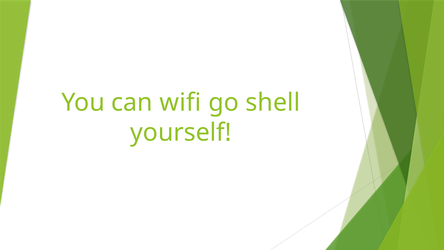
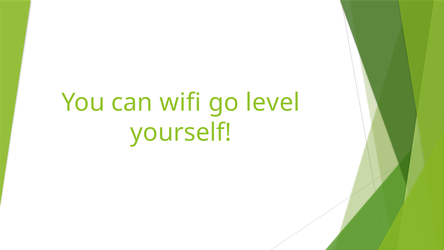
shell: shell -> level (273, 103)
